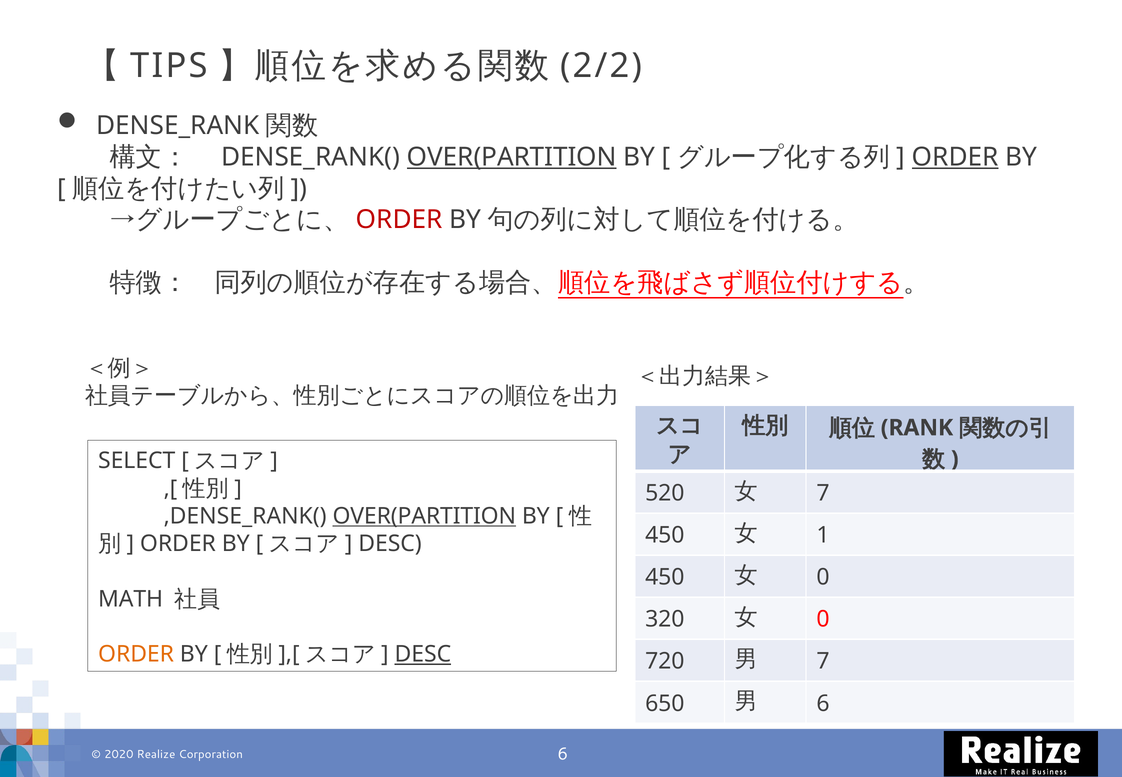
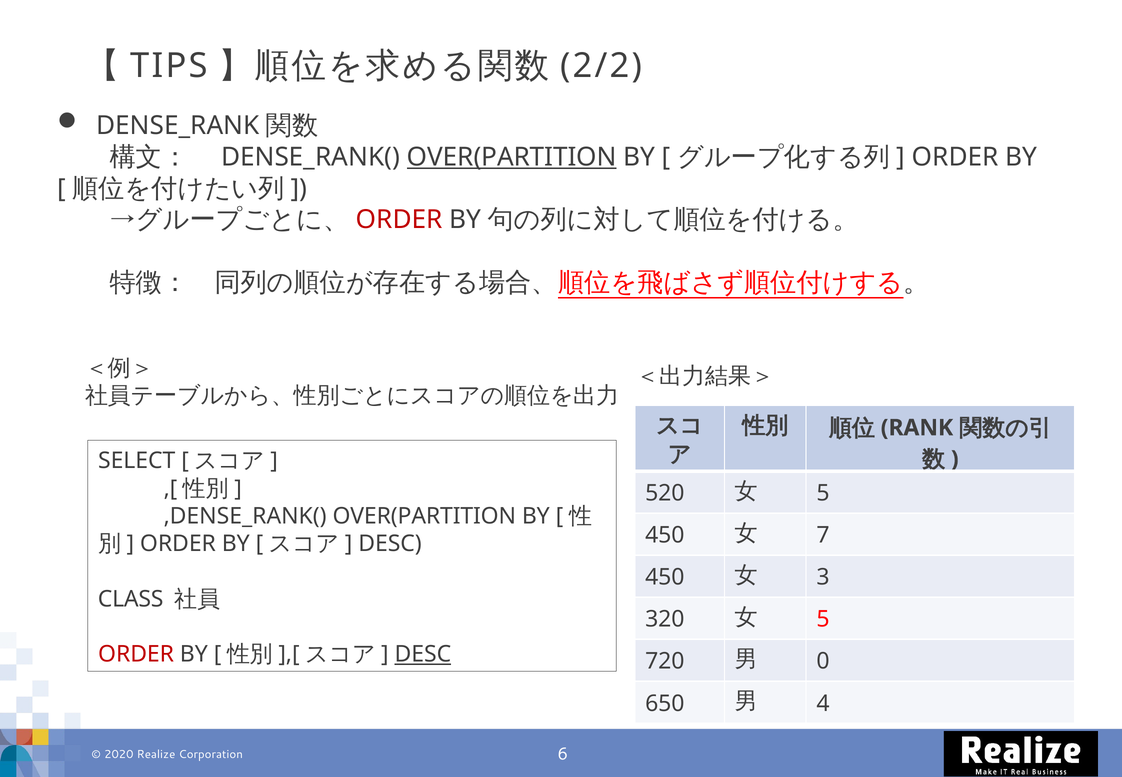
ORDER underline: present -> none (955, 157)
7: 7 -> 5 (823, 493)
OVER(PARTITION underline: present -> none (424, 516)
1: 1 -> 7 (823, 535)
0: 0 -> 3 (823, 577)
MATH: MATH -> CLASS (131, 599)
0: 0 -> 5 (823, 619)
ORDER colour: orange -> red (136, 654)
7: 7 -> 0 (823, 661)
6: 6 -> 4 (823, 703)
